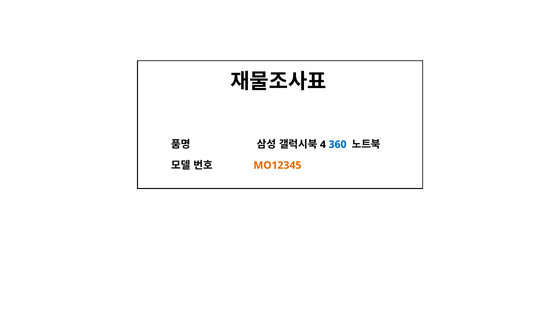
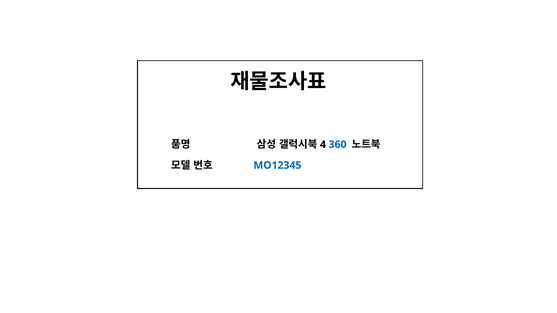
MO12345 colour: orange -> blue (277, 165)
